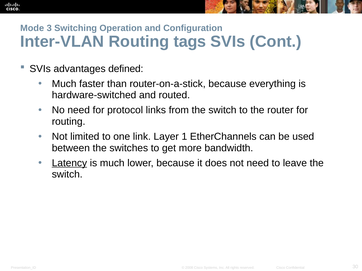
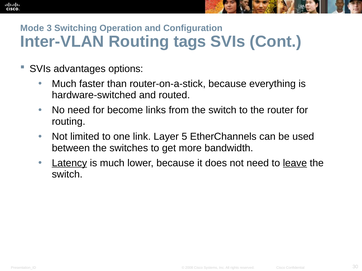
defined: defined -> options (126, 69)
protocol: protocol -> become (125, 110)
1: 1 -> 5 (184, 137)
leave underline: none -> present (295, 163)
